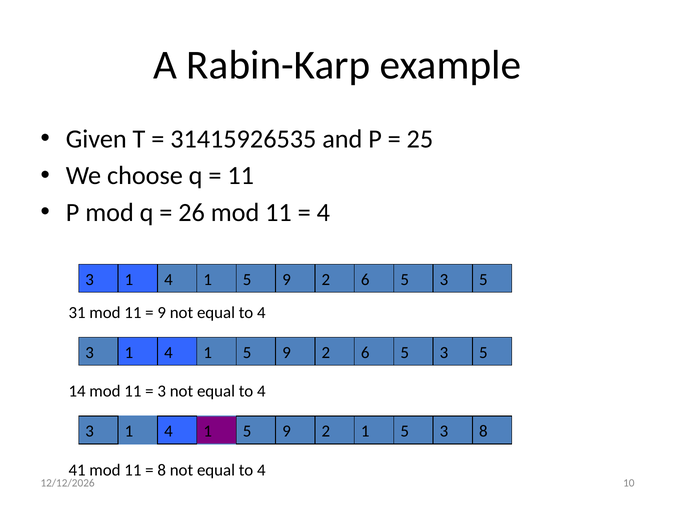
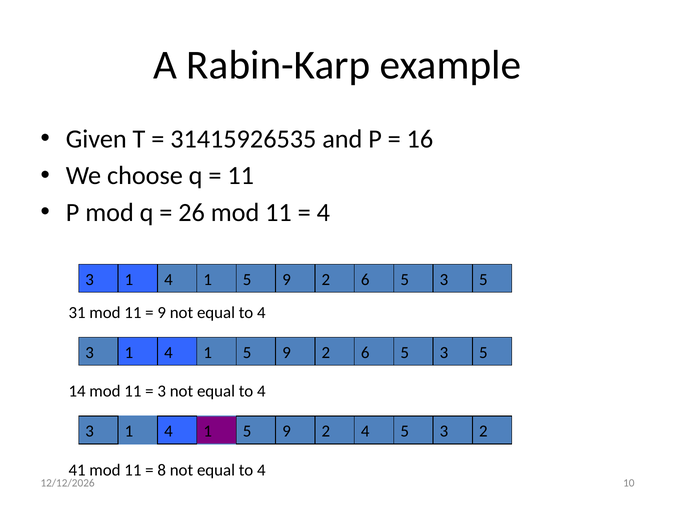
25: 25 -> 16 (420, 139)
1: 1 -> 4 (365, 431)
5 8: 8 -> 2 (483, 431)
